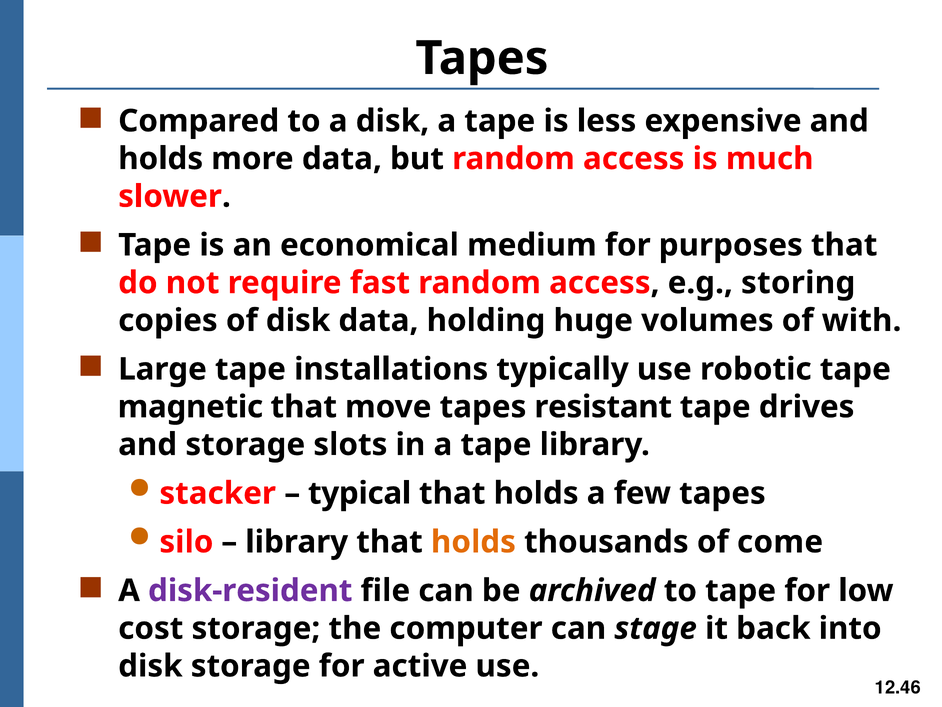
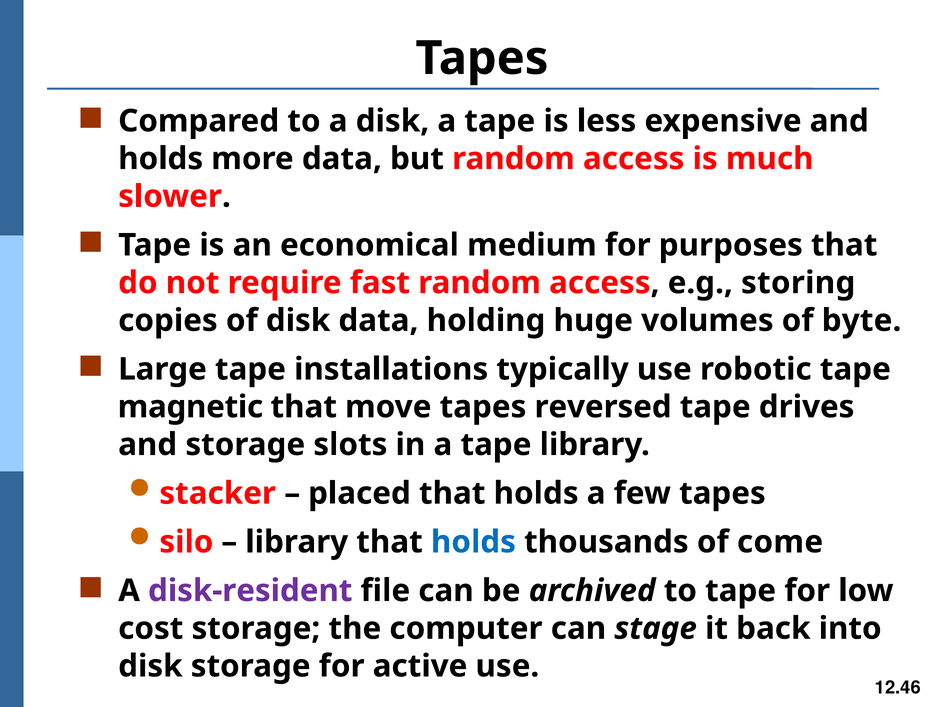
with: with -> byte (862, 320)
resistant: resistant -> reversed (603, 407)
typical: typical -> placed (359, 493)
holds colour: orange -> blue (473, 542)
